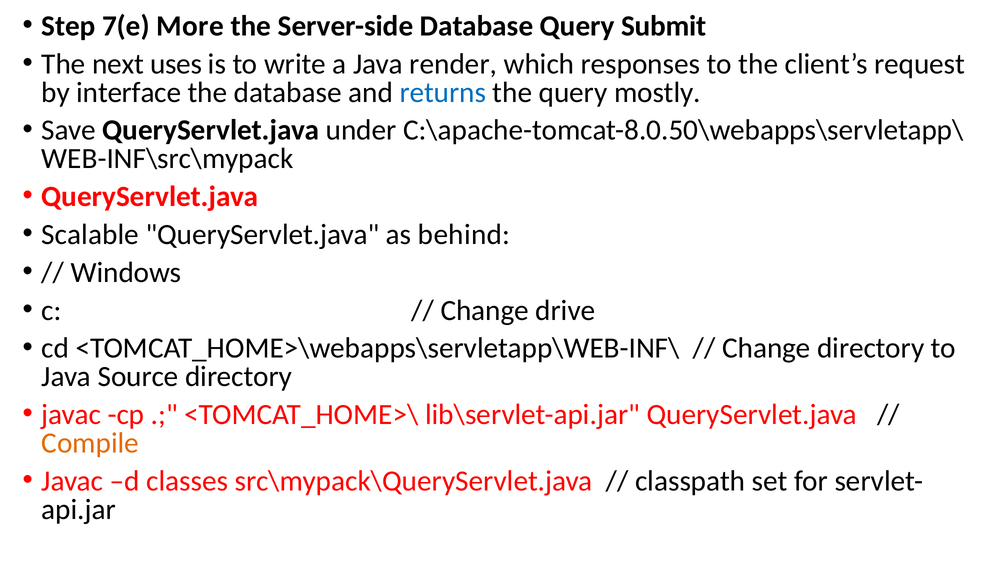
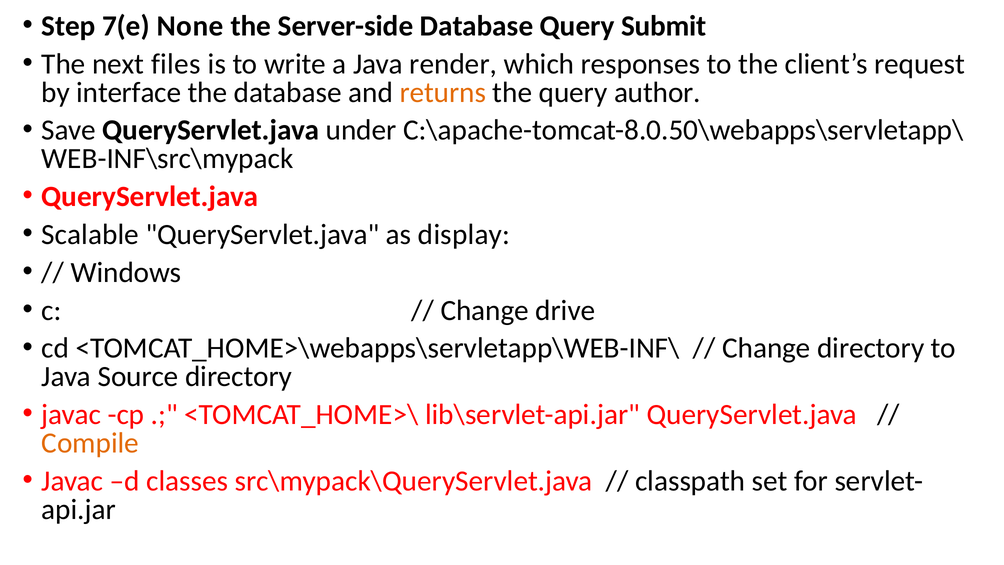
More: More -> None (190, 26)
uses: uses -> files (176, 64)
returns colour: blue -> orange (443, 92)
mostly: mostly -> author (657, 92)
behind: behind -> display (464, 234)
